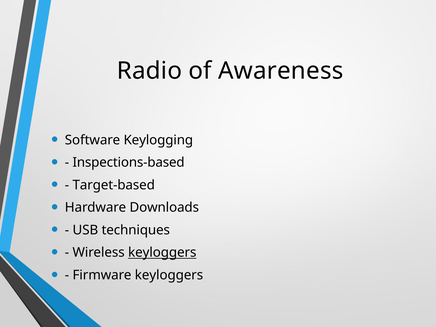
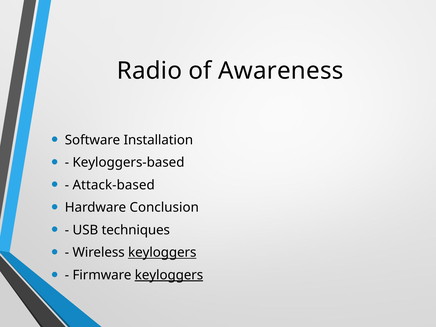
Keylogging: Keylogging -> Installation (158, 140)
Inspections-based: Inspections-based -> Keyloggers-based (128, 163)
Target-based: Target-based -> Attack-based (114, 185)
Downloads: Downloads -> Conclusion (164, 208)
keyloggers underline: none -> present (169, 275)
